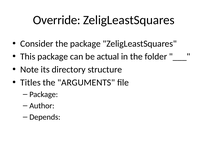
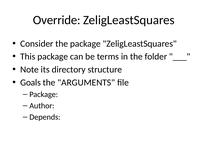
actual: actual -> terms (108, 57)
Titles: Titles -> Goals (31, 82)
